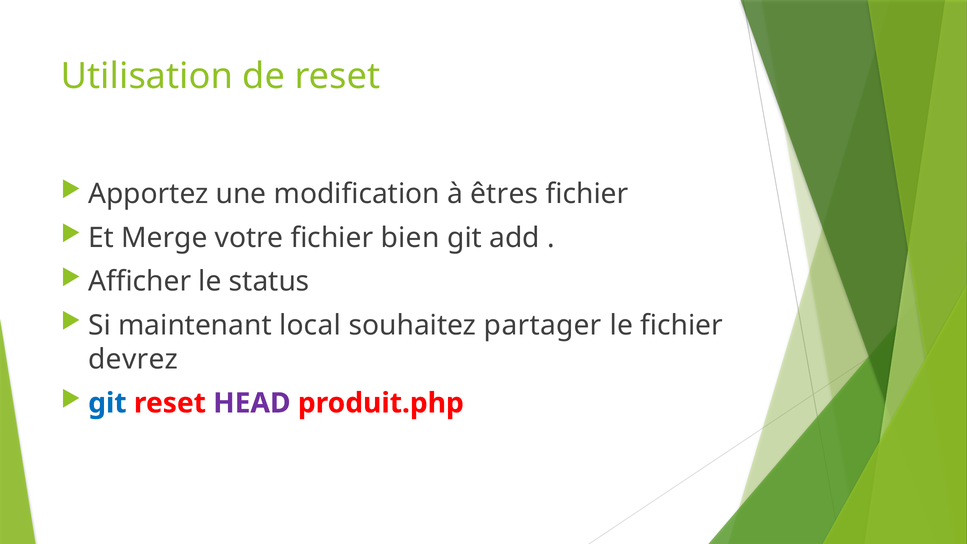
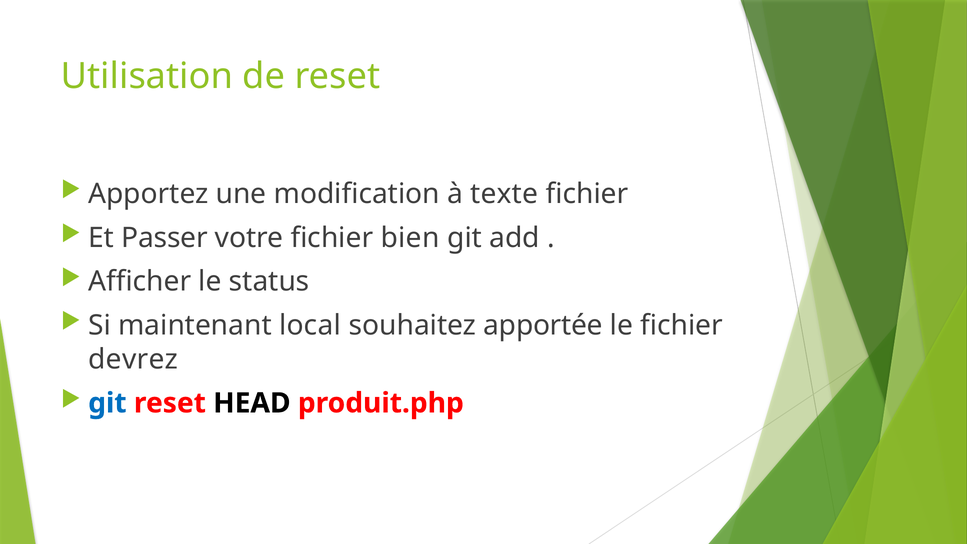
êtres: êtres -> texte (504, 194)
Merge: Merge -> Passer (164, 238)
partager: partager -> apportée (543, 325)
HEAD colour: purple -> black (252, 403)
